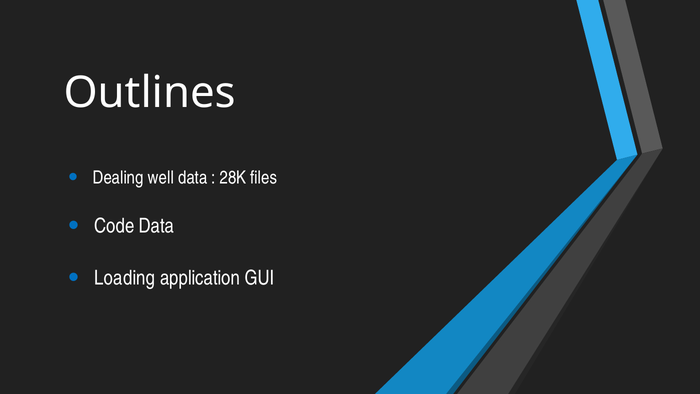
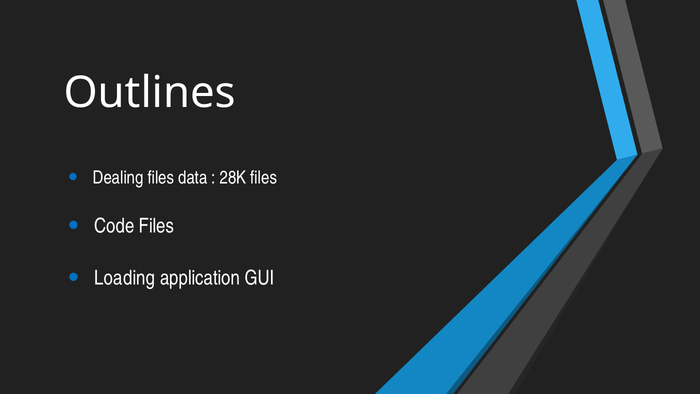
Dealing well: well -> files (161, 178)
Code Data: Data -> Files (157, 226)
